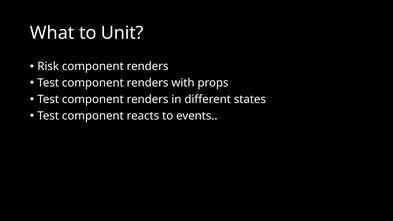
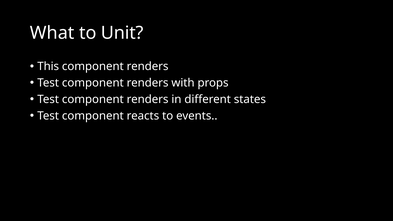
Risk: Risk -> This (48, 66)
